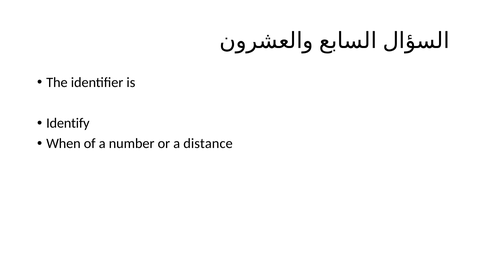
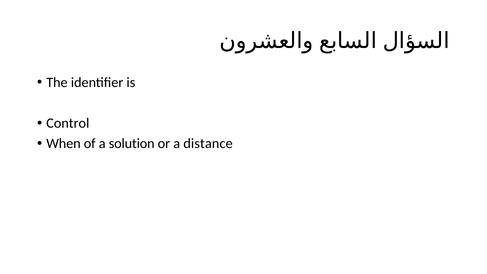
Identify: Identify -> Control (68, 123)
number: number -> solution (132, 144)
